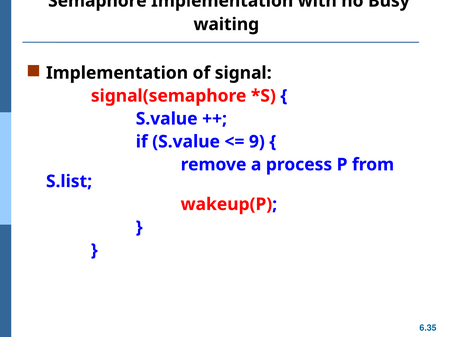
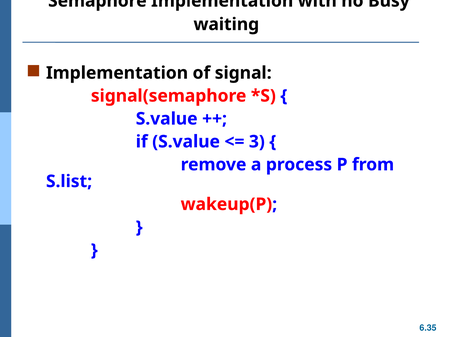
9: 9 -> 3 (257, 142)
